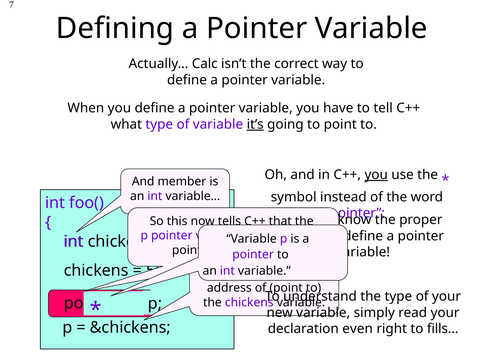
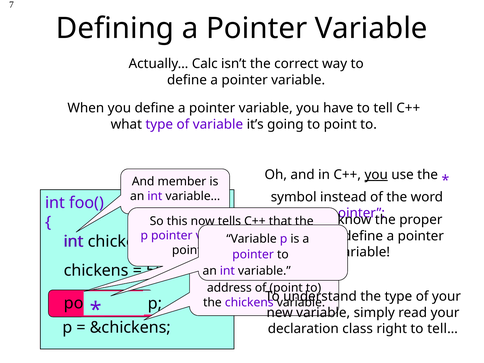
it’s underline: present -> none (255, 124)
even: even -> class (358, 329)
fills…: fills… -> tell… (443, 329)
